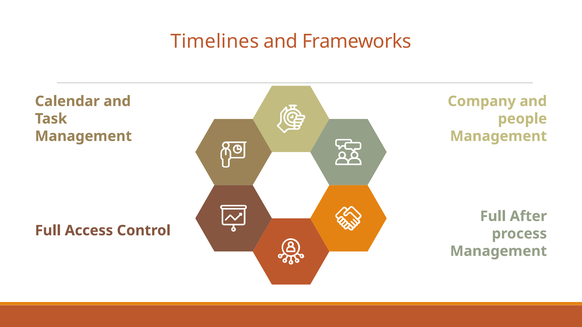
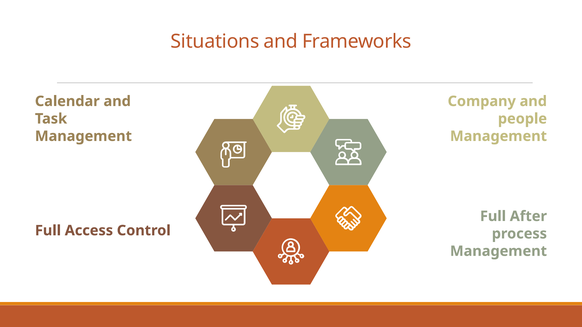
Timelines: Timelines -> Situations (215, 41)
